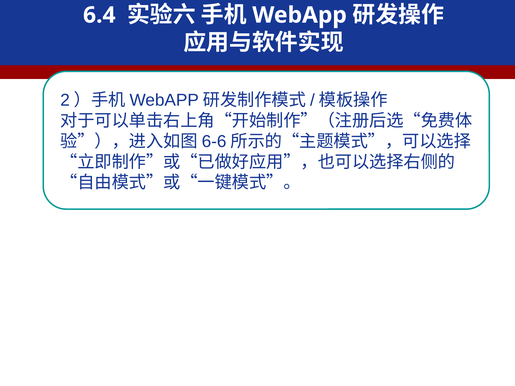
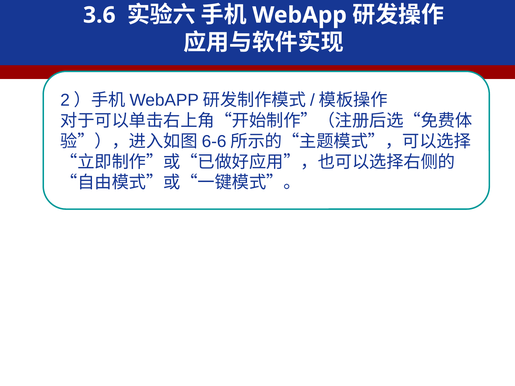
6.4: 6.4 -> 3.6 (99, 15)
